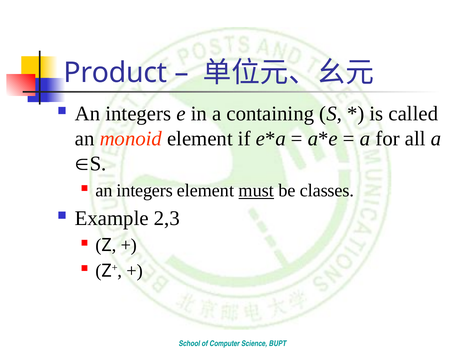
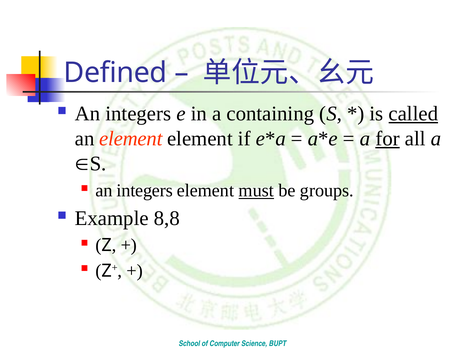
Product: Product -> Defined (115, 72)
called underline: none -> present (413, 114)
an monoid: monoid -> element (131, 138)
for underline: none -> present (388, 138)
classes: classes -> groups (327, 190)
2,3: 2,3 -> 8,8 (167, 218)
